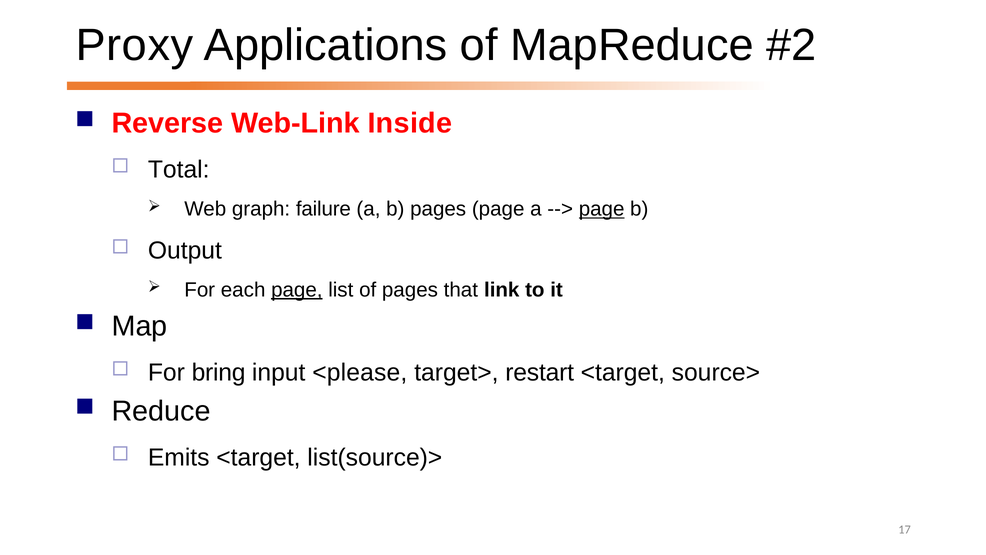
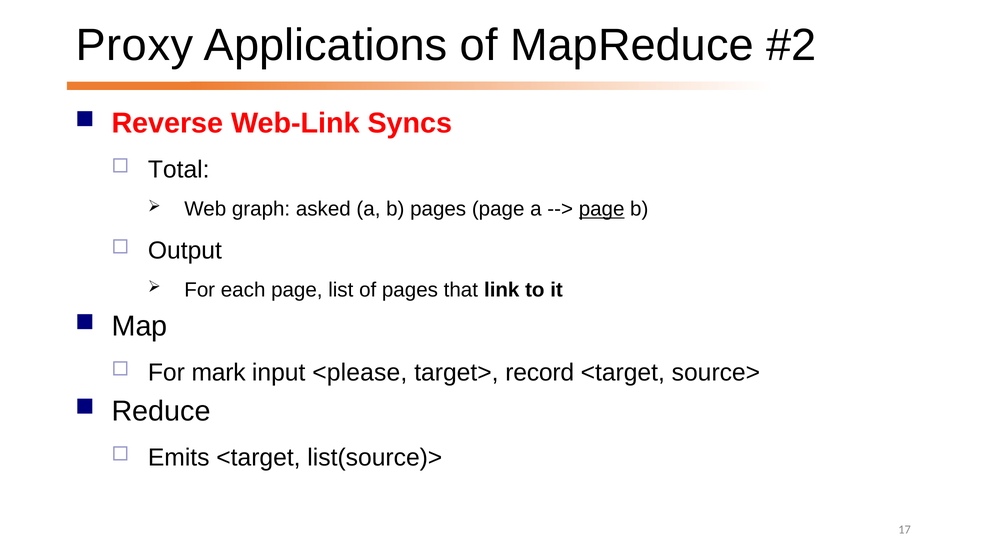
Inside: Inside -> Syncs (410, 123)
failure: failure -> asked (323, 209)
page underline: present -> none (297, 290)
bring: bring -> mark (219, 372)
restart: restart -> record (540, 372)
